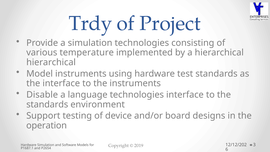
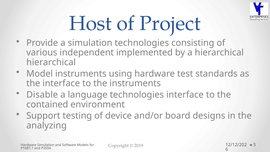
Trdy: Trdy -> Host (90, 23)
temperature: temperature -> independent (87, 53)
standards: standards -> contained (47, 104)
operation: operation -> analyzing (47, 125)
